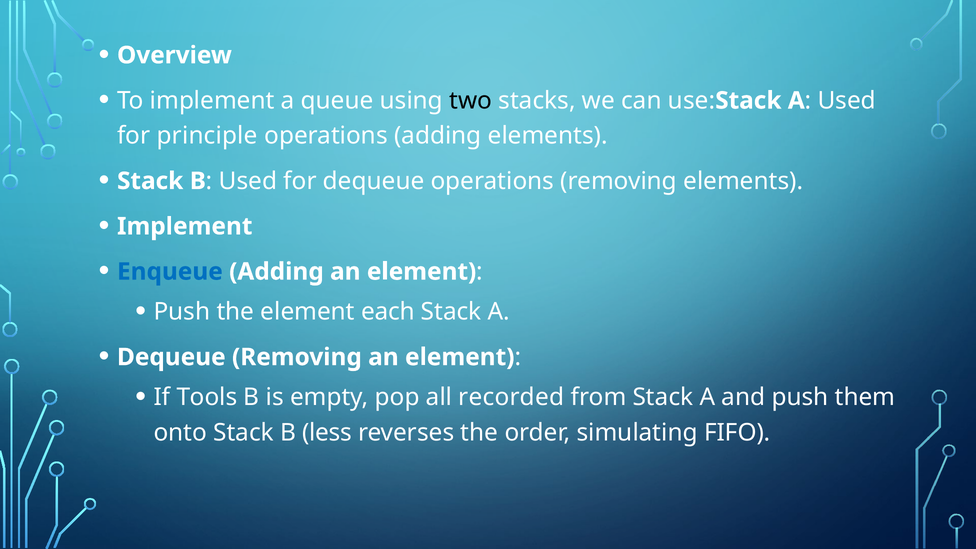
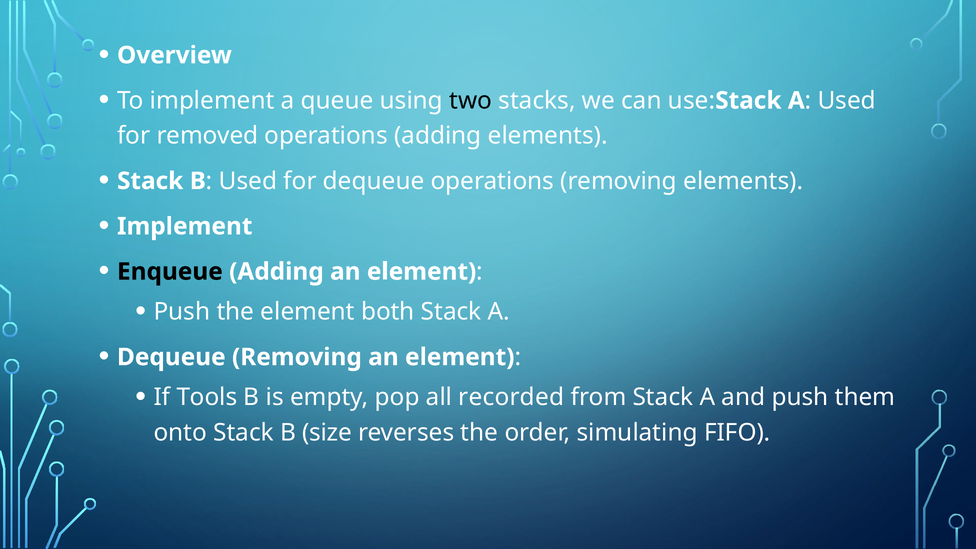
principle: principle -> removed (207, 136)
Enqueue colour: blue -> black (170, 272)
each: each -> both (388, 312)
less: less -> size (327, 432)
